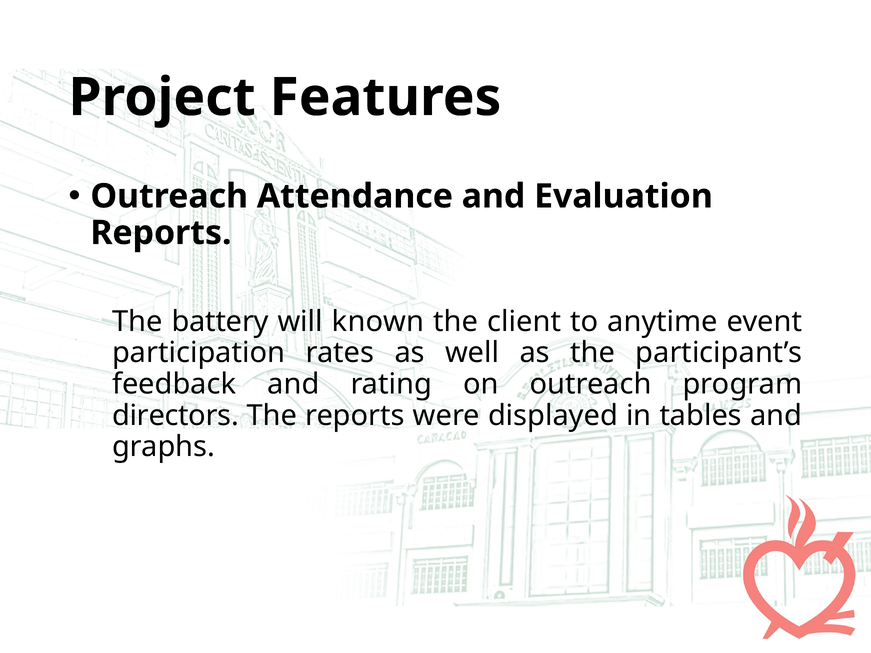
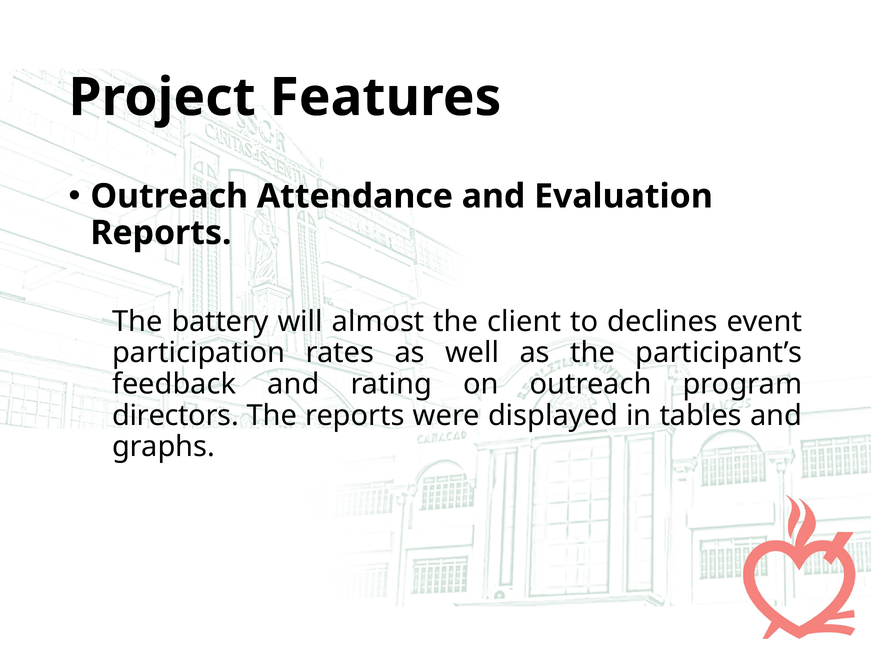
known: known -> almost (378, 322)
anytime: anytime -> declines (663, 322)
